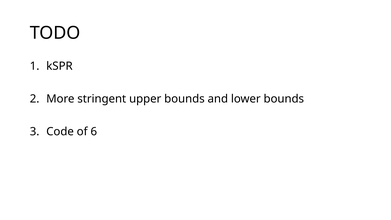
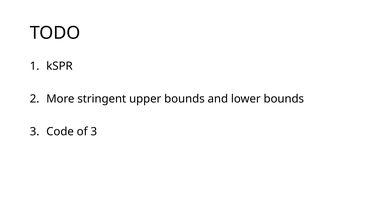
of 6: 6 -> 3 (94, 132)
